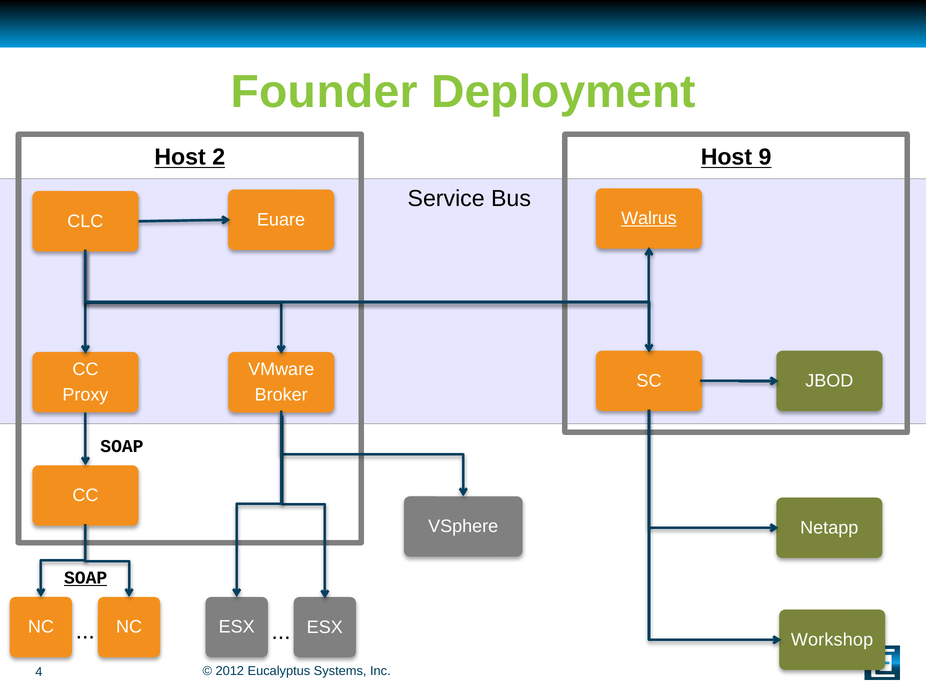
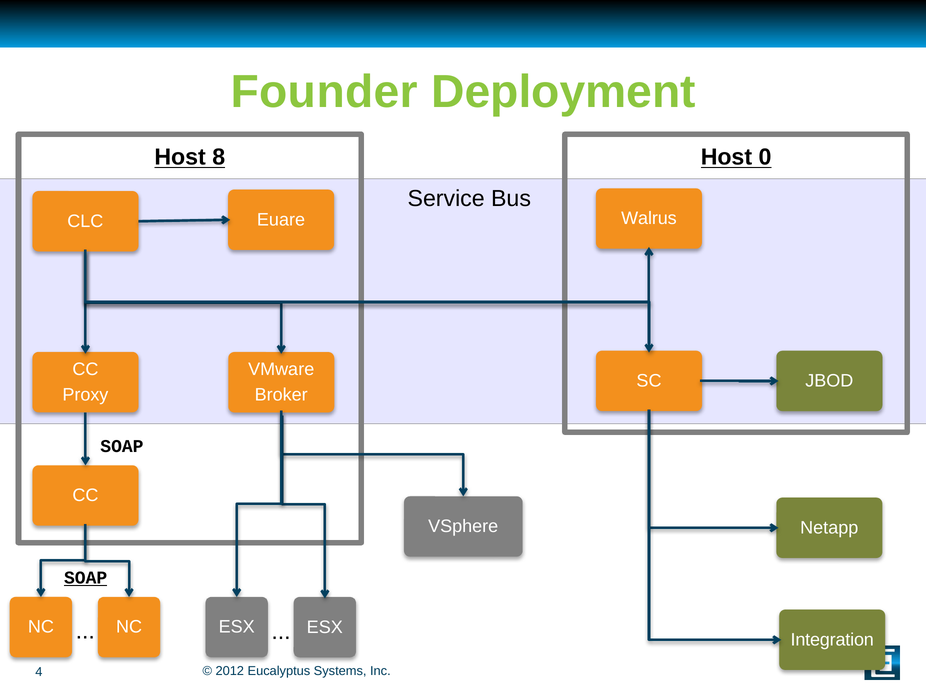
2: 2 -> 8 (219, 157)
9: 9 -> 0 (765, 157)
Walrus underline: present -> none (649, 218)
Workshop: Workshop -> Integration (832, 639)
